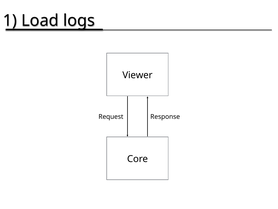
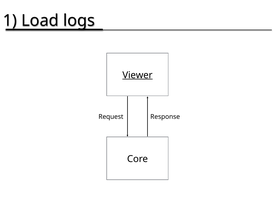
Viewer underline: none -> present (137, 75)
